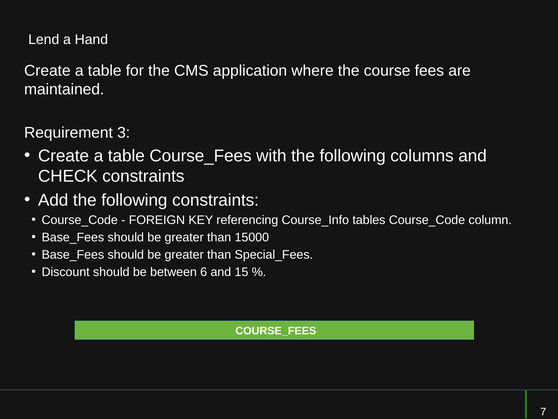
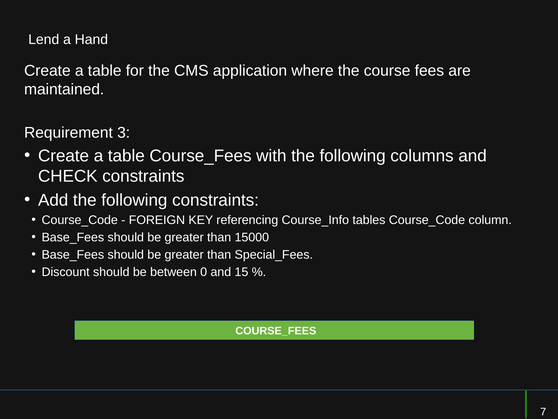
6: 6 -> 0 (204, 272)
